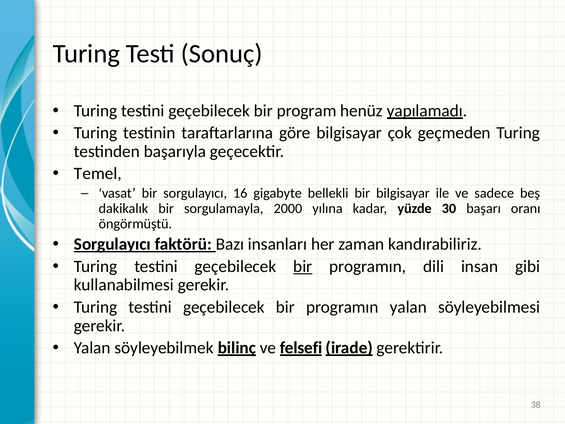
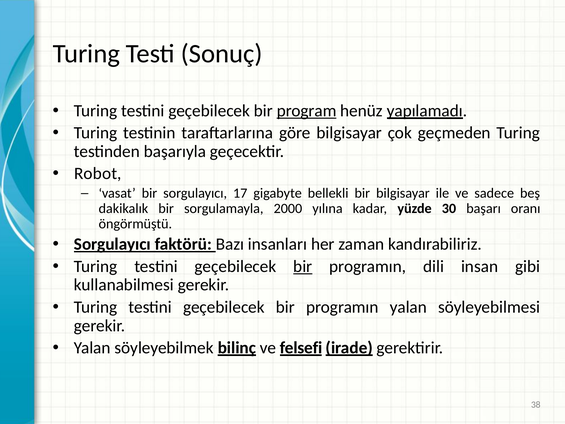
program underline: none -> present (307, 111)
Temel: Temel -> Robot (98, 173)
16: 16 -> 17 (240, 193)
